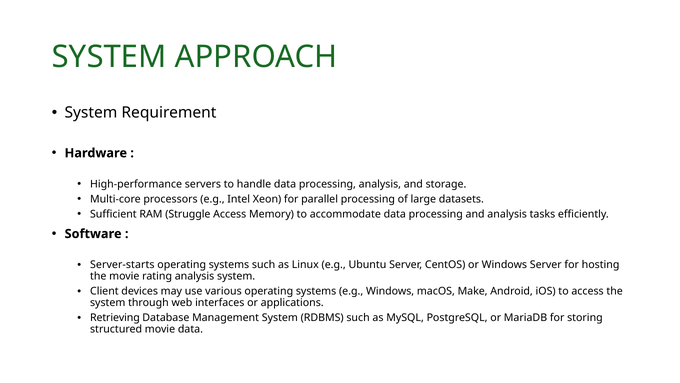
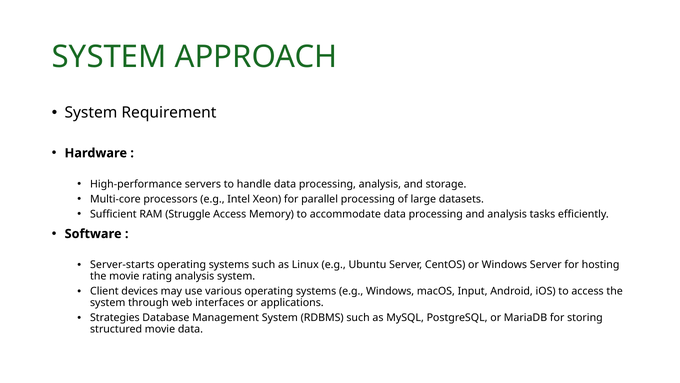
Make: Make -> Input (473, 291)
Retrieving: Retrieving -> Strategies (115, 317)
